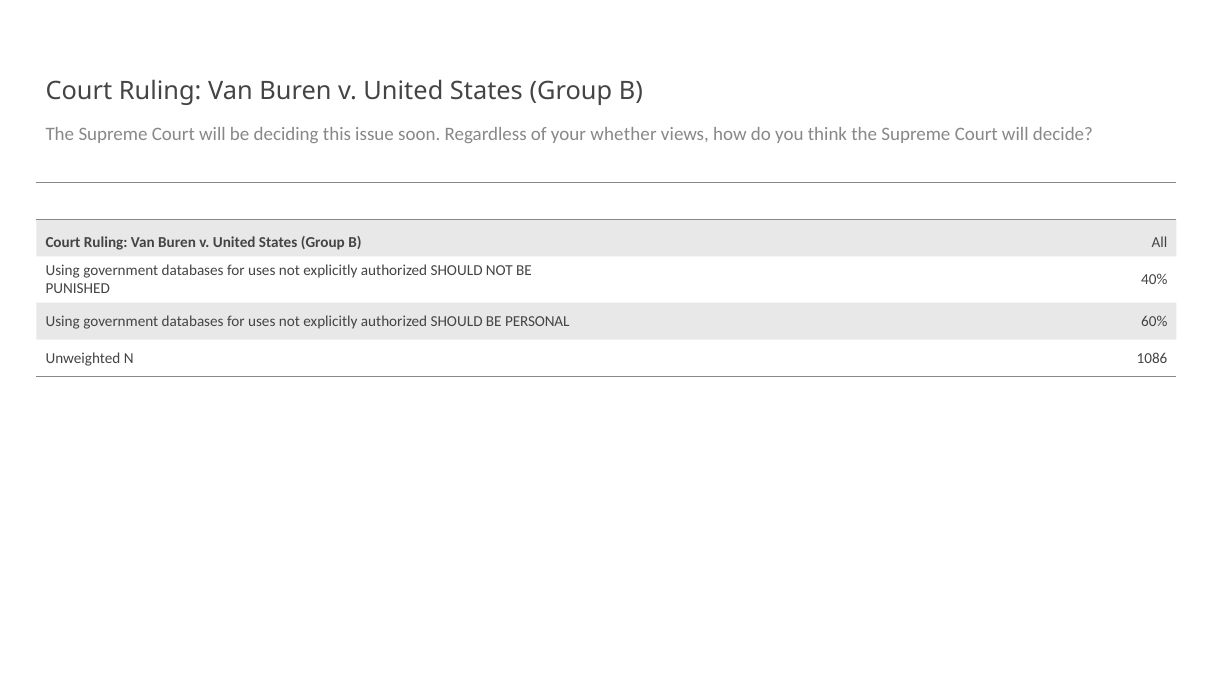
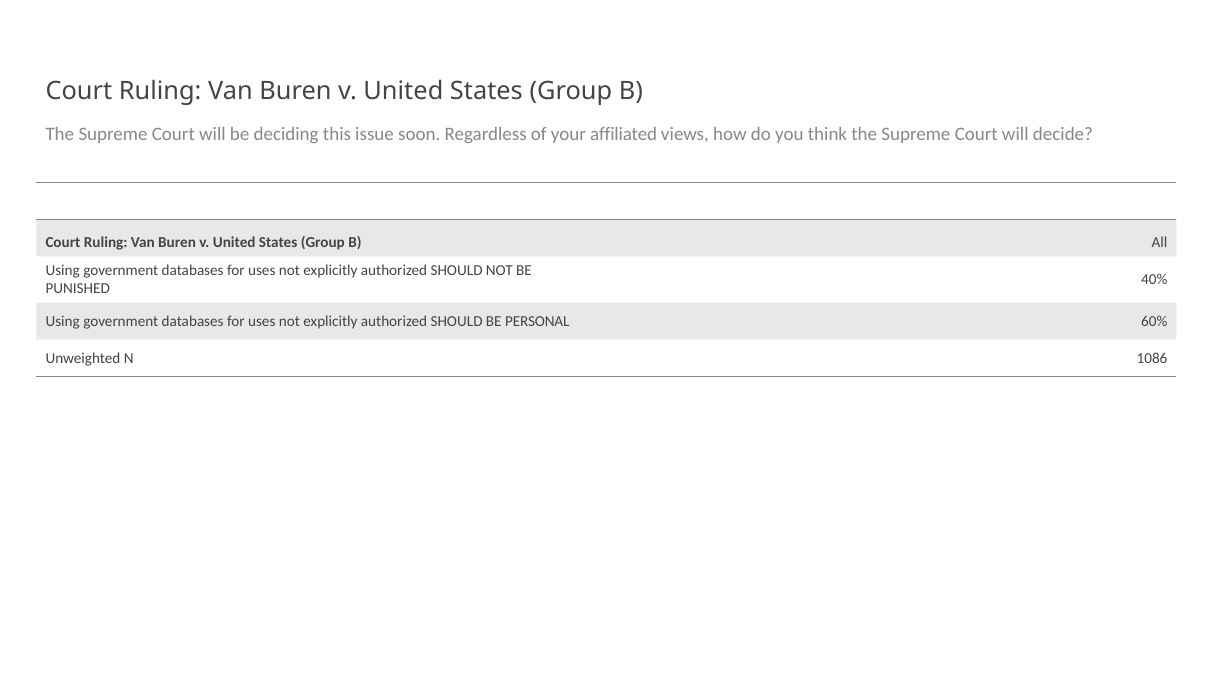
whether: whether -> affiliated (624, 135)
